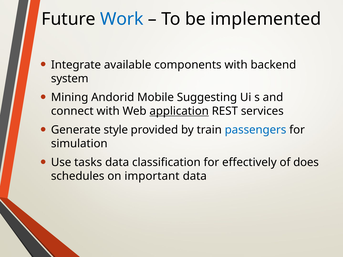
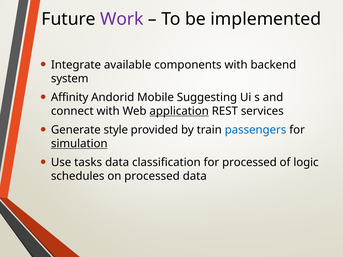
Work colour: blue -> purple (122, 19)
Mining: Mining -> Affinity (70, 97)
simulation underline: none -> present (79, 144)
for effectively: effectively -> processed (249, 163)
does: does -> logic (306, 163)
on important: important -> processed (152, 176)
